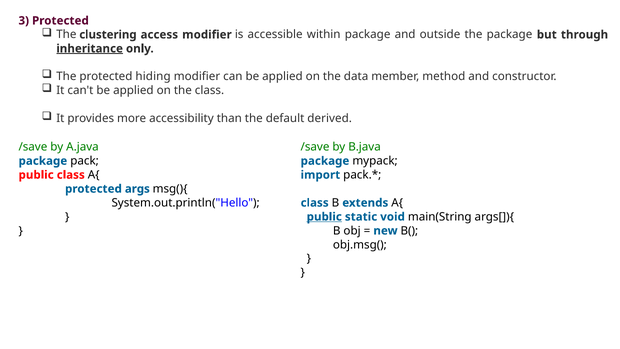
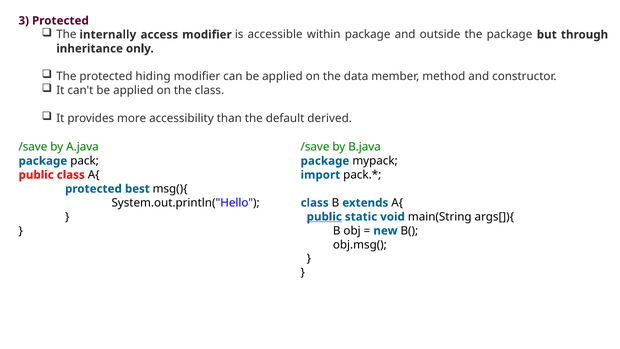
clustering: clustering -> internally (108, 35)
inheritance underline: present -> none (90, 49)
args: args -> best (137, 189)
